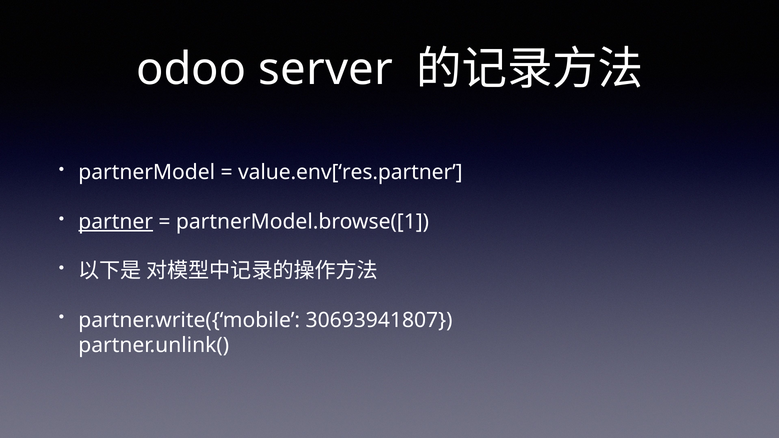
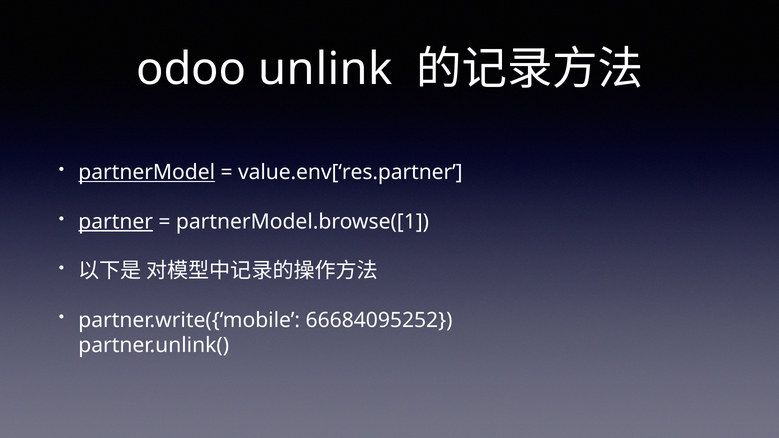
server: server -> unlink (326, 69)
partnerModel underline: none -> present (147, 173)
30693941807: 30693941807 -> 66684095252 (379, 320)
